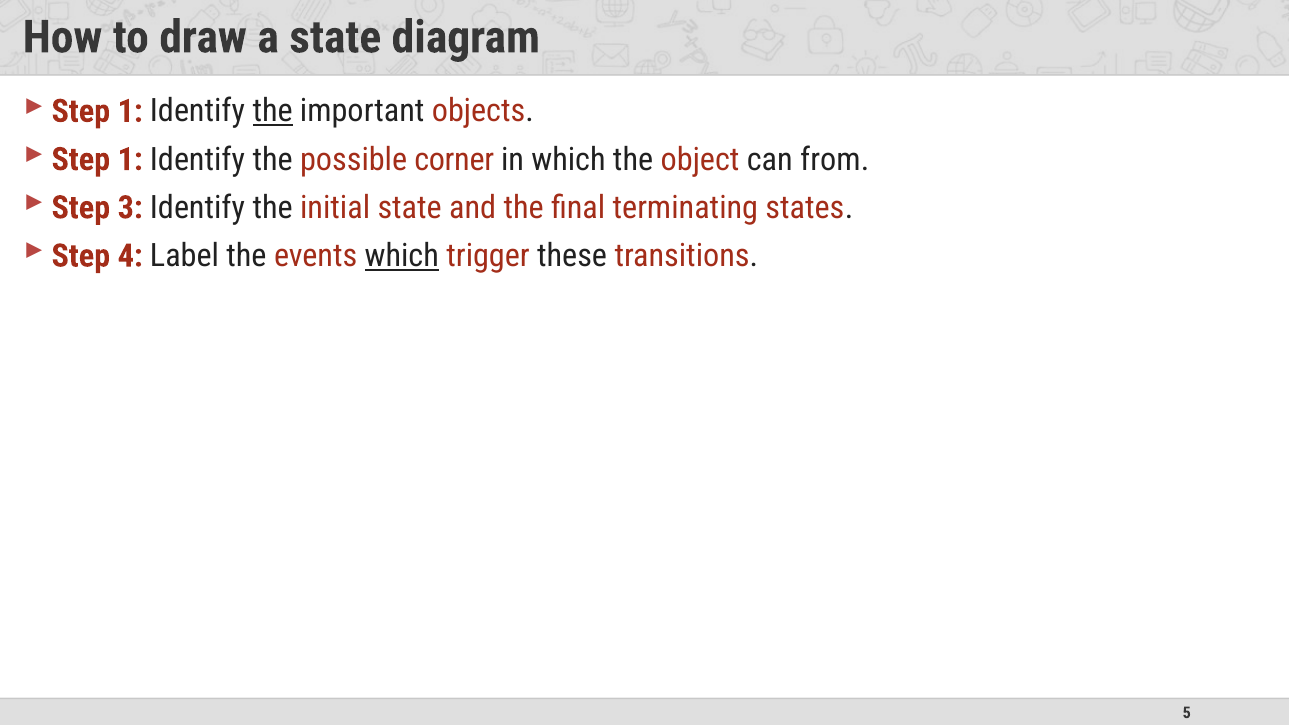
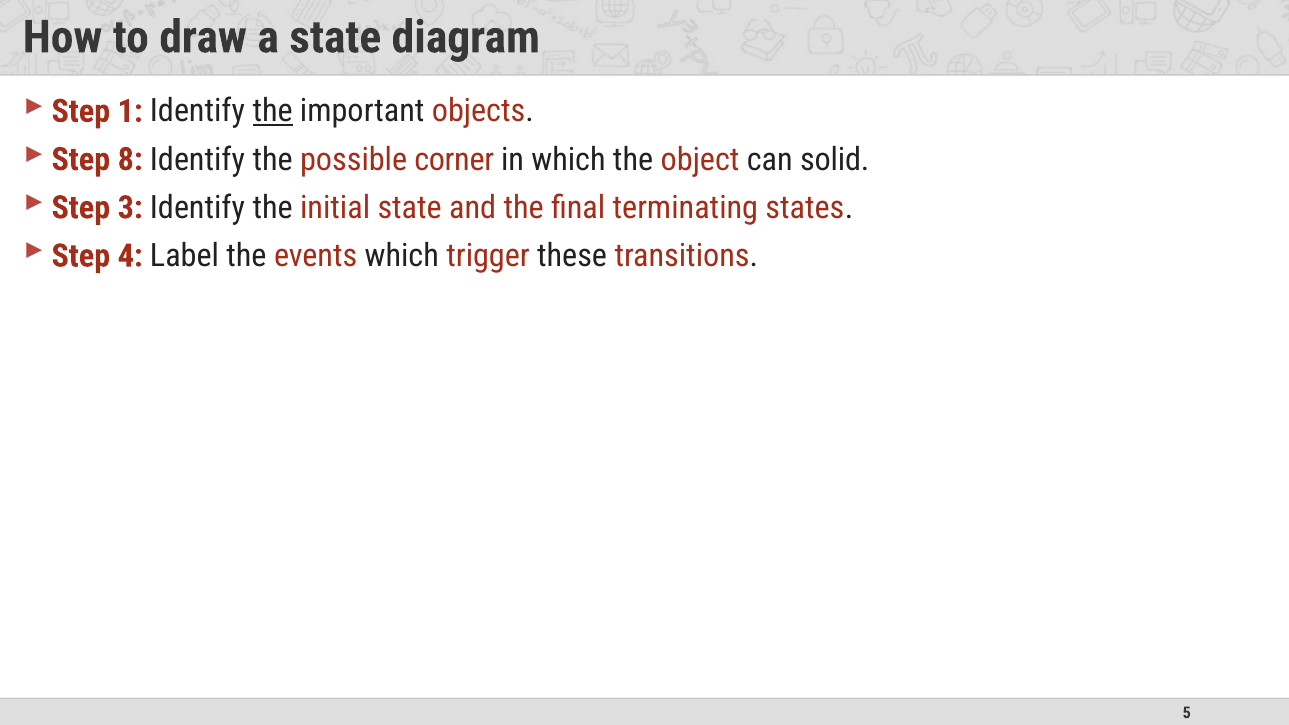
1: 1 -> 8 (130, 159)
from: from -> solid (835, 159)
which underline: present -> none (402, 256)
